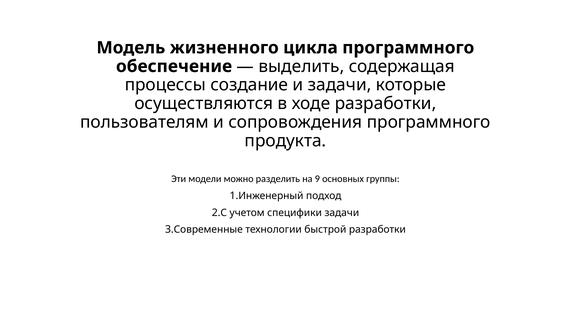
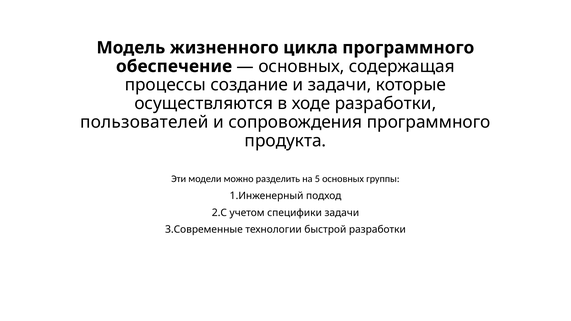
выделить: выделить -> основных (301, 66)
пользователям: пользователям -> пользователей (144, 122)
9: 9 -> 5 (317, 179)
